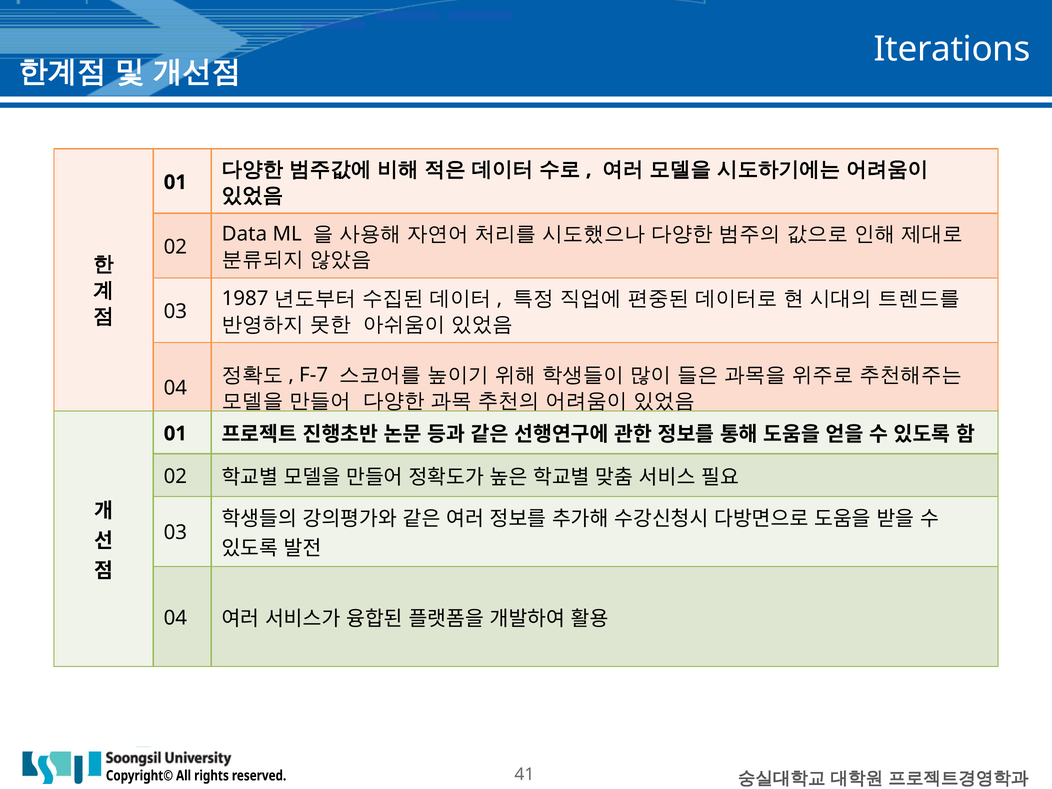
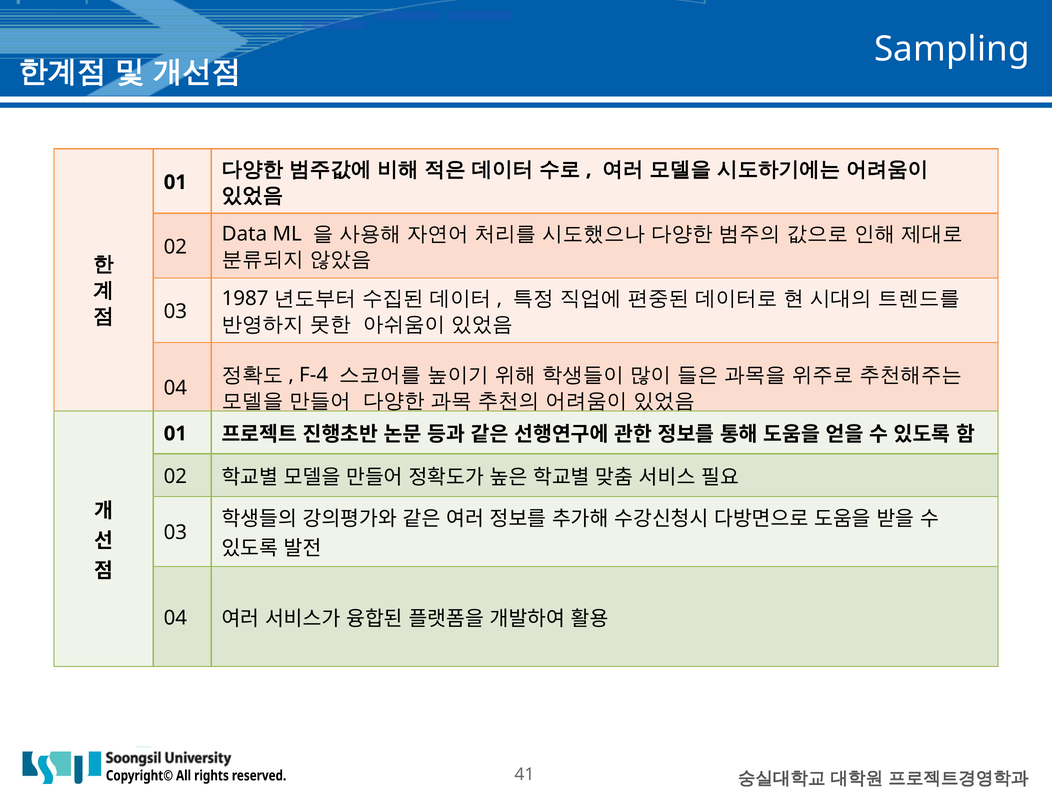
Iterations: Iterations -> Sampling (952, 49)
F-7: F-7 -> F-4 (314, 375)
